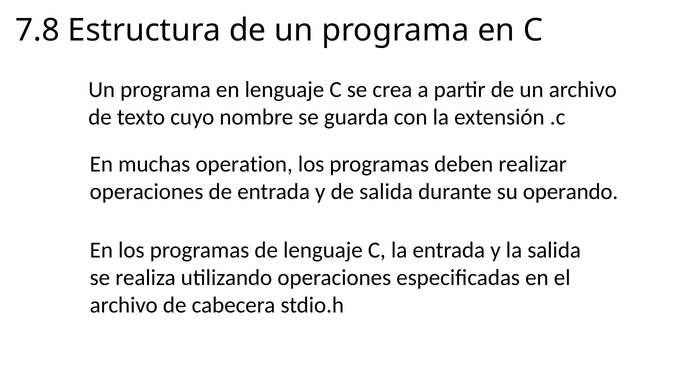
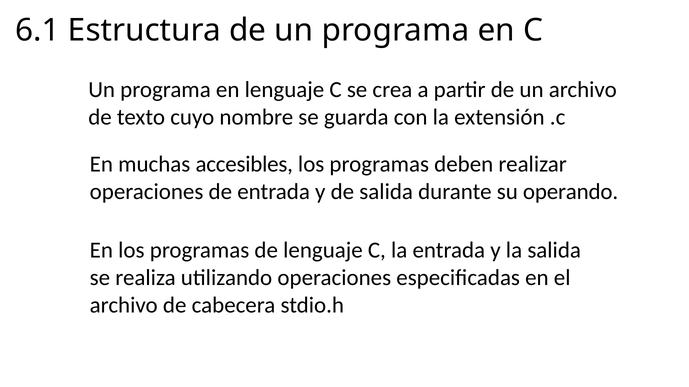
7.8: 7.8 -> 6.1 (38, 31)
operation: operation -> accesibles (244, 165)
